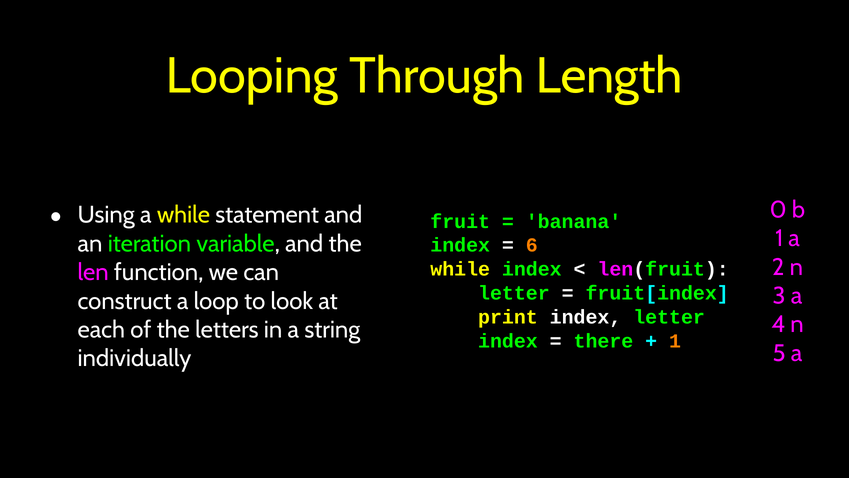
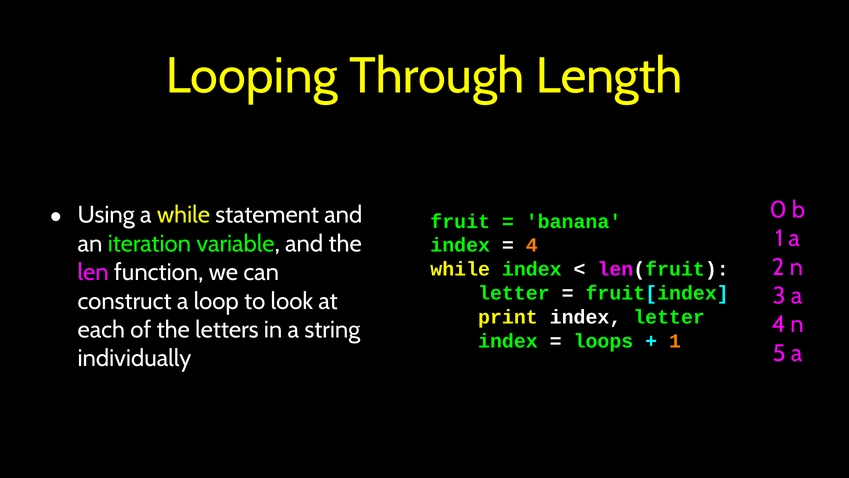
6: 6 -> 4 (532, 245)
there: there -> loops (603, 341)
